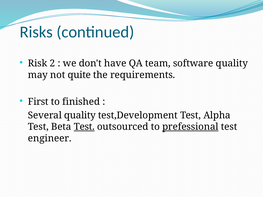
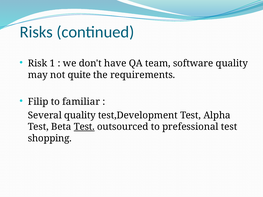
2: 2 -> 1 (52, 63)
First: First -> Filip (38, 102)
finished: finished -> familiar (81, 102)
prefessional underline: present -> none (190, 127)
engineer: engineer -> shopping (50, 138)
